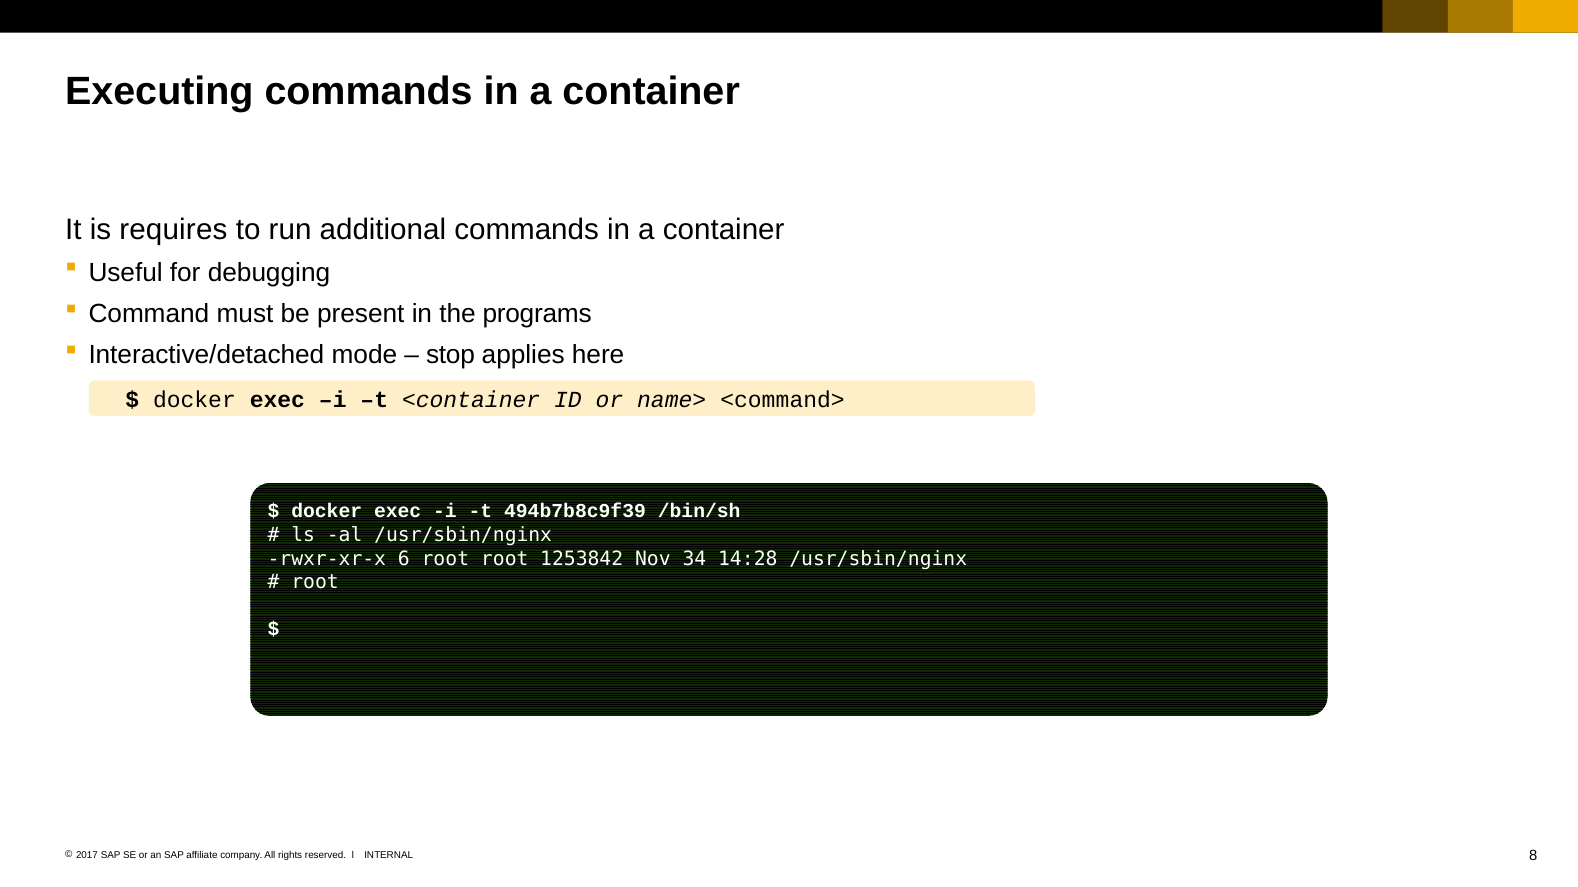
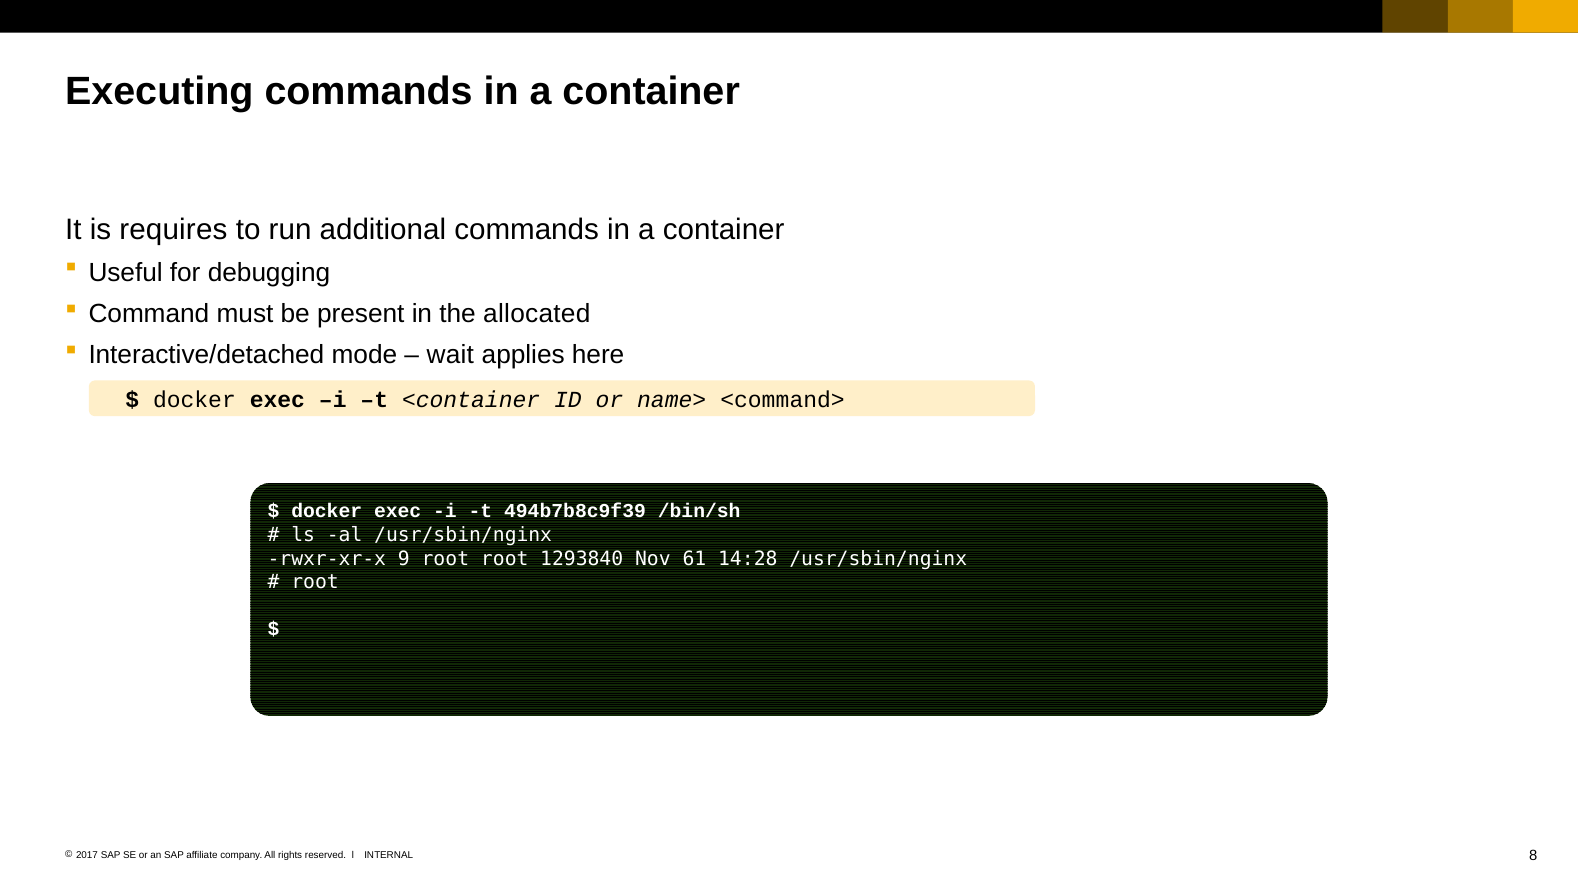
programs: programs -> allocated (537, 314)
stop: stop -> wait (450, 355)
6: 6 -> 9 (404, 559)
1253842: 1253842 -> 1293840 (582, 559)
34: 34 -> 61 (695, 559)
